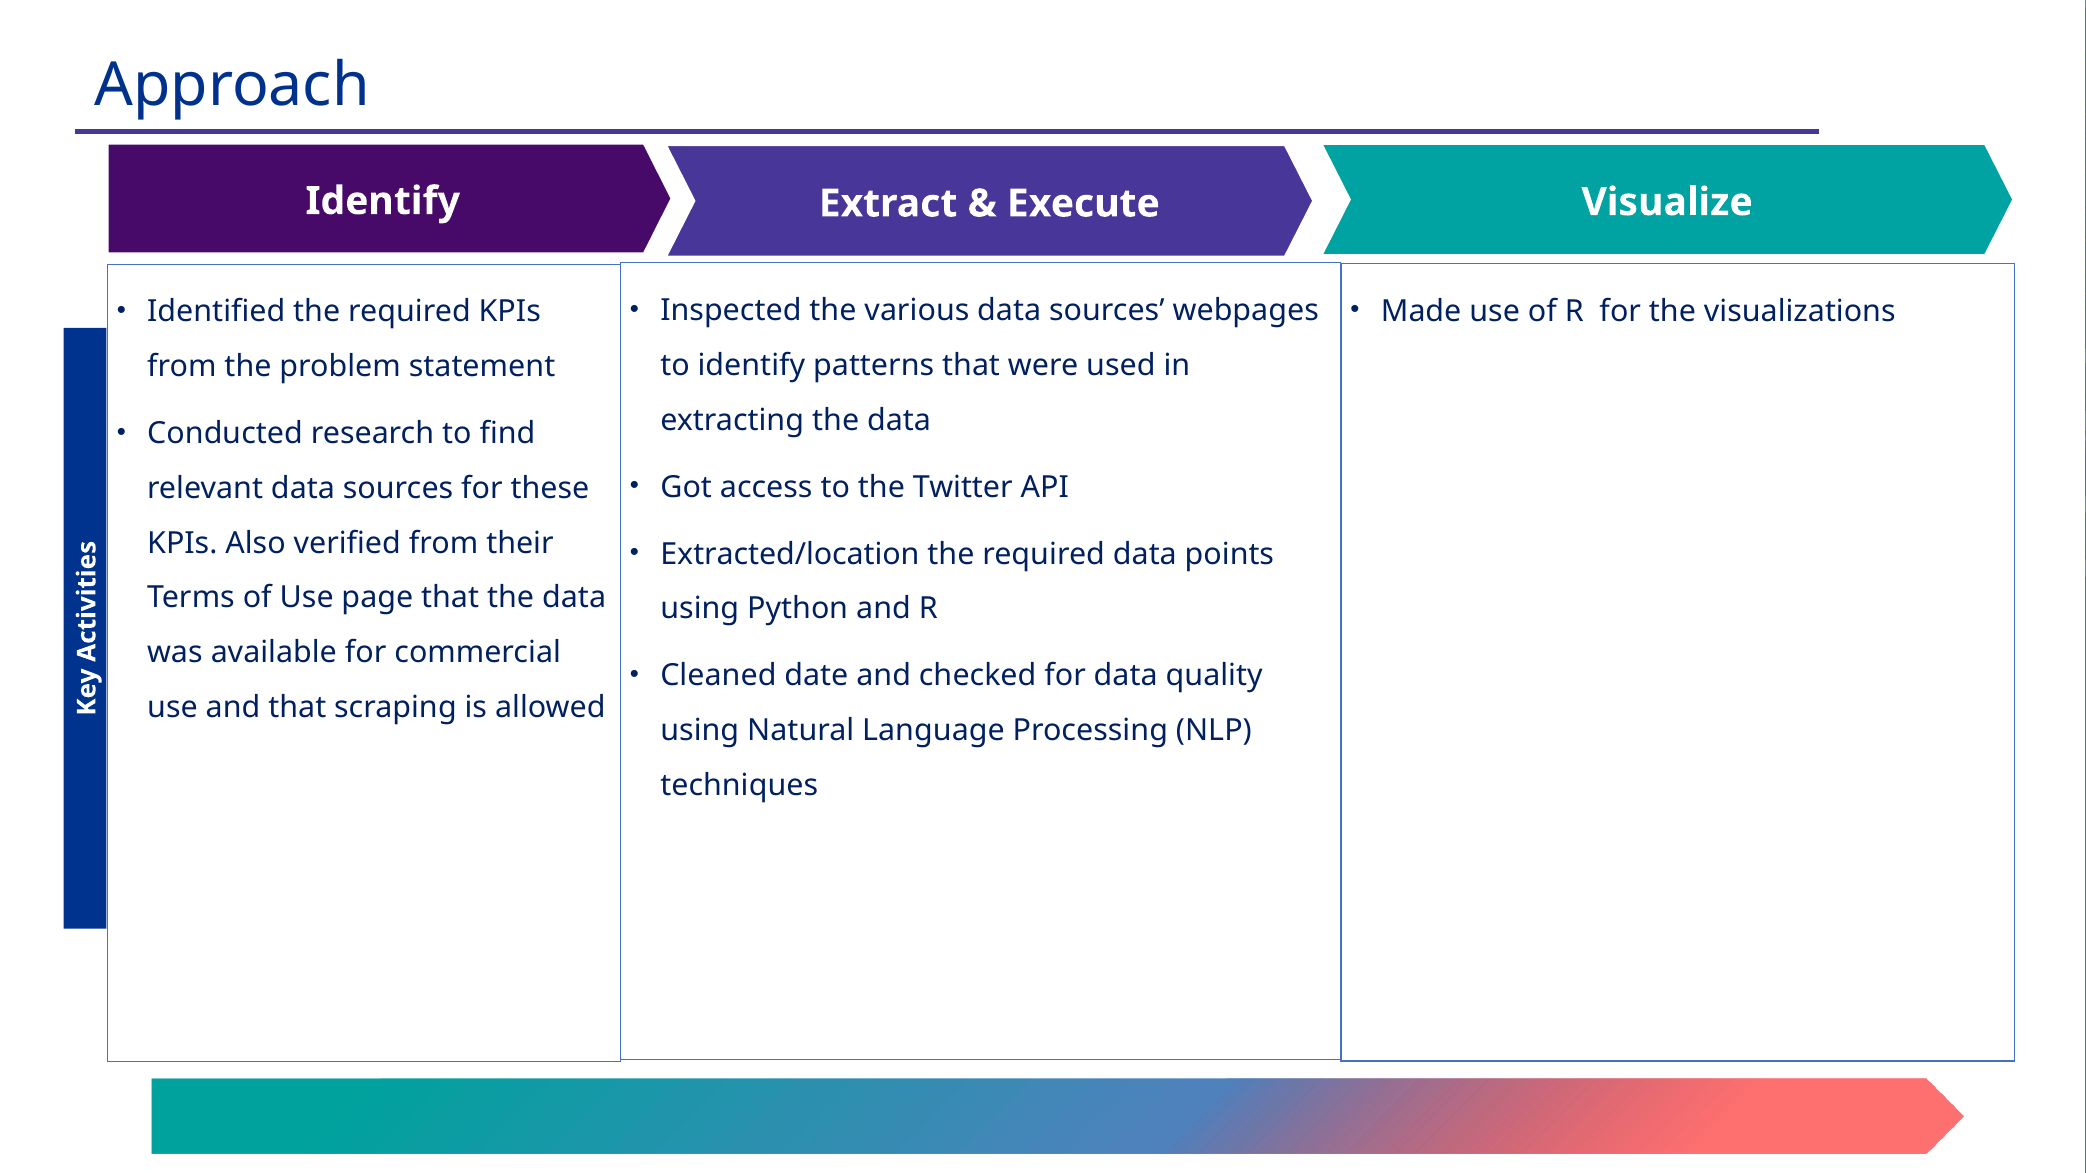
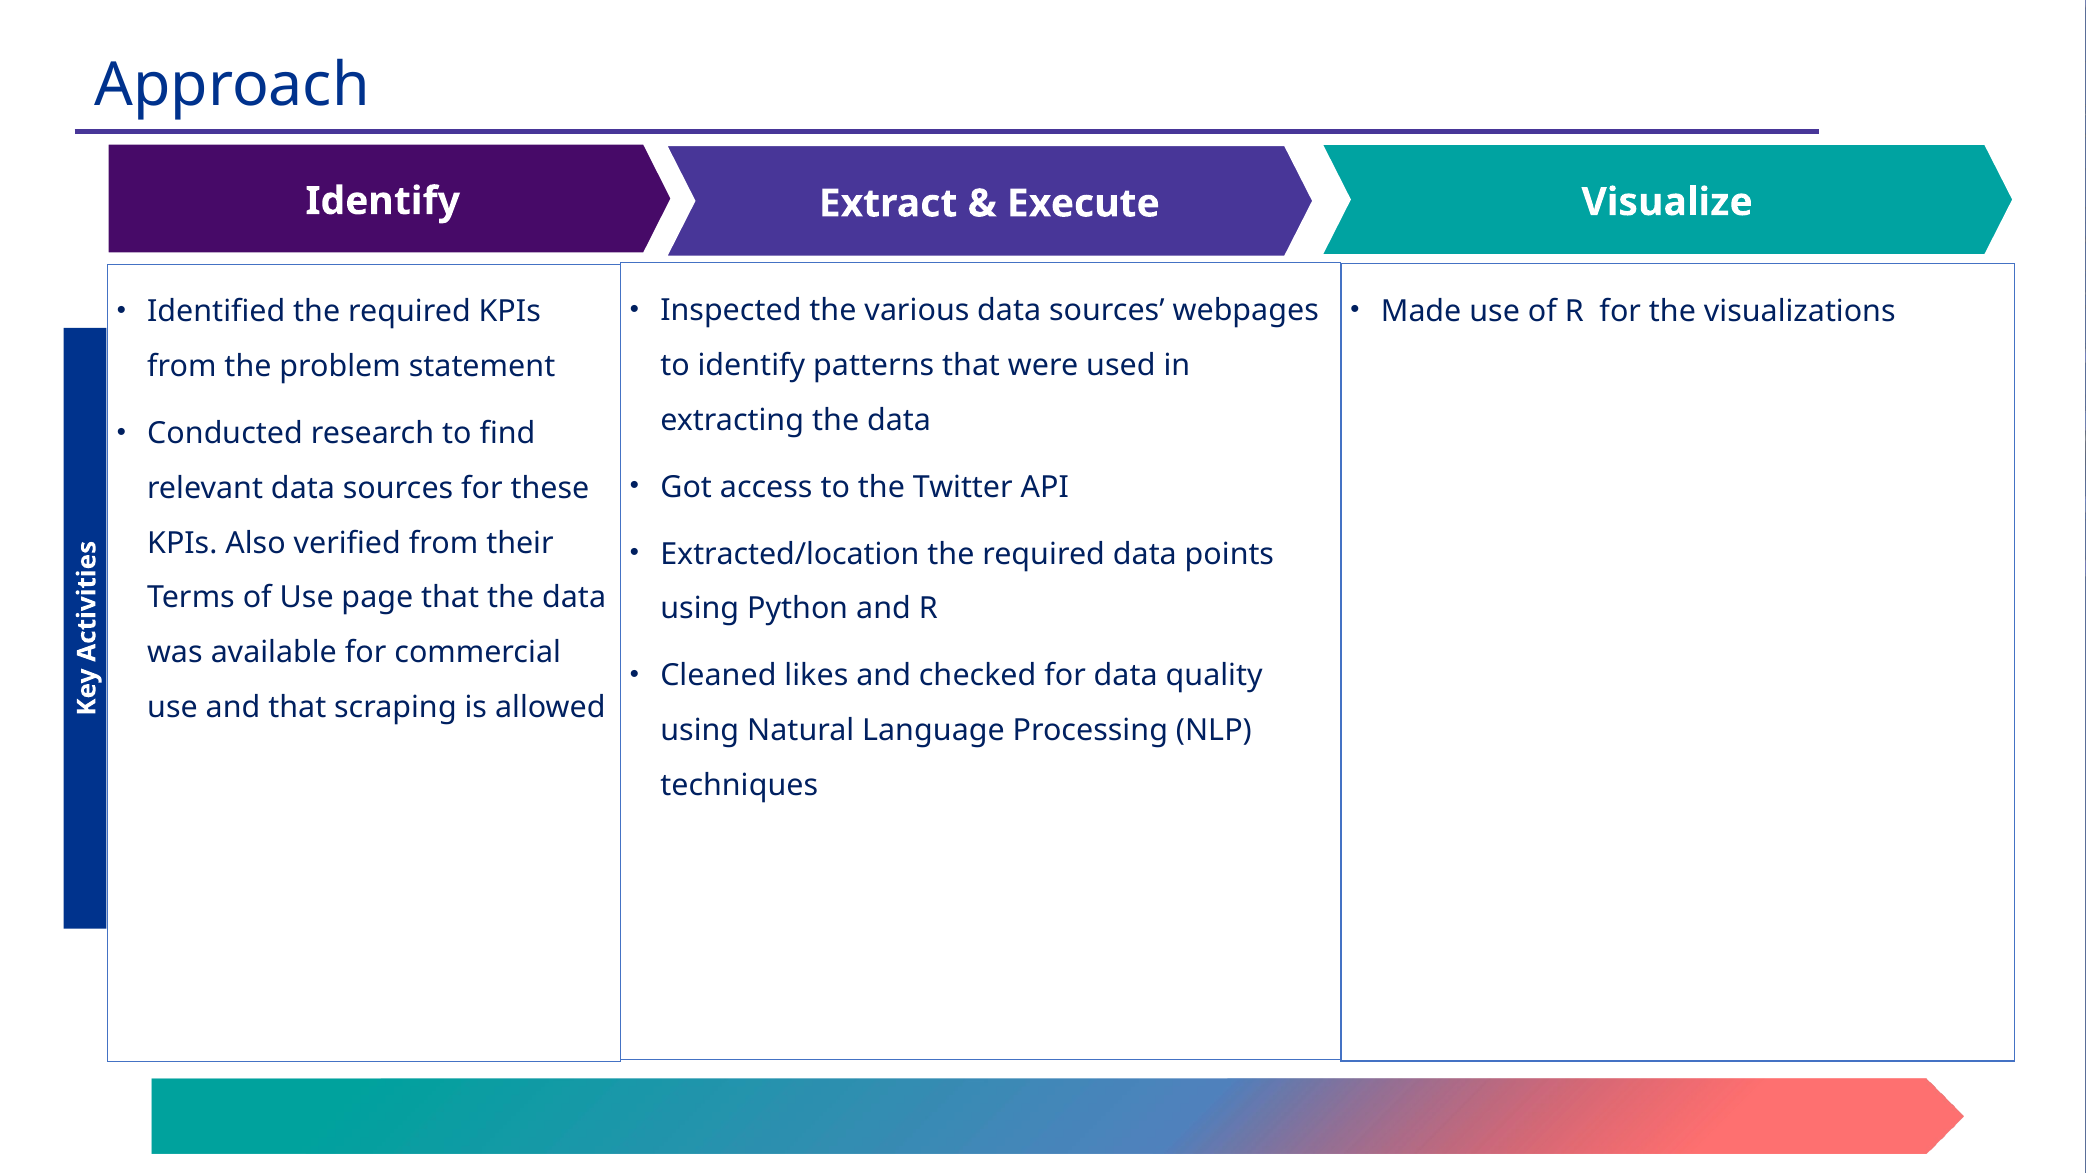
date: date -> likes (816, 676)
